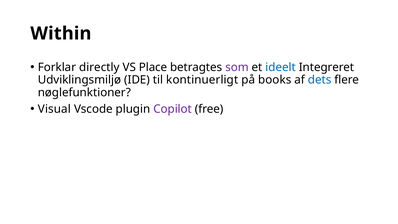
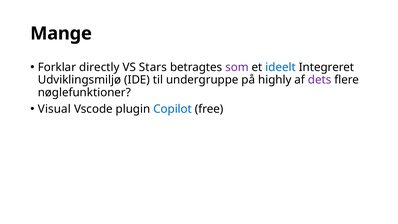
Within: Within -> Mange (61, 33)
Place: Place -> Stars (153, 67)
kontinuerligt: kontinuerligt -> undergruppe (202, 80)
books: books -> highly (275, 80)
dets colour: blue -> purple (320, 80)
Copilot colour: purple -> blue (173, 109)
